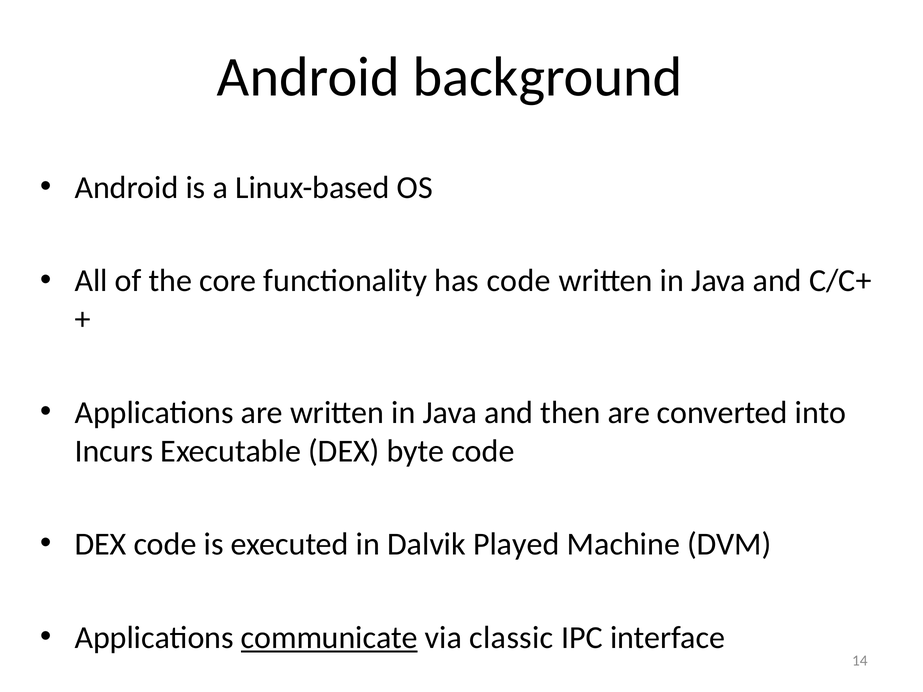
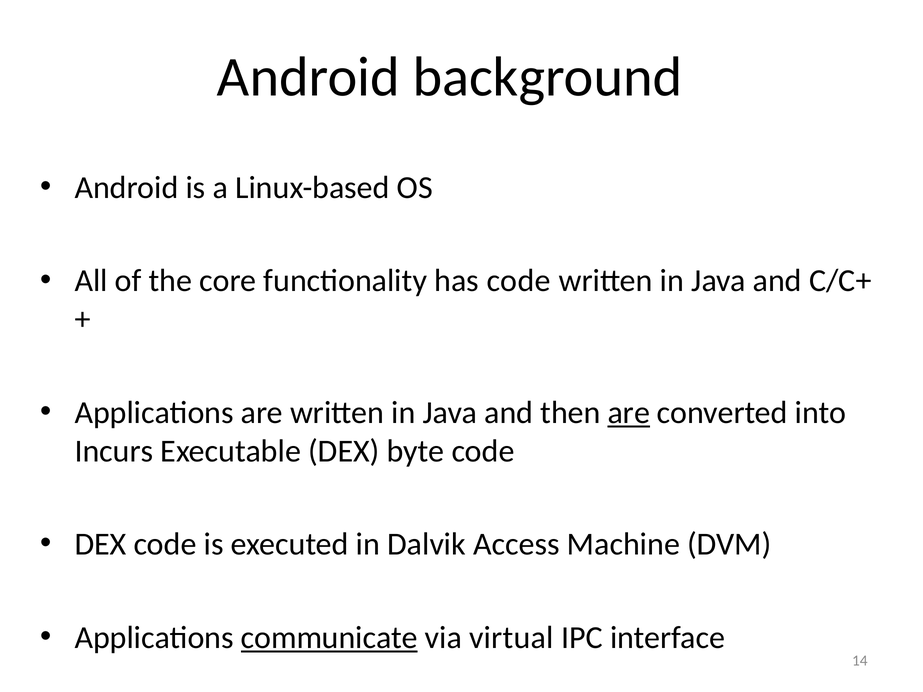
are underline: none -> present (629, 413)
Played: Played -> Access (516, 544)
classic: classic -> virtual (512, 638)
